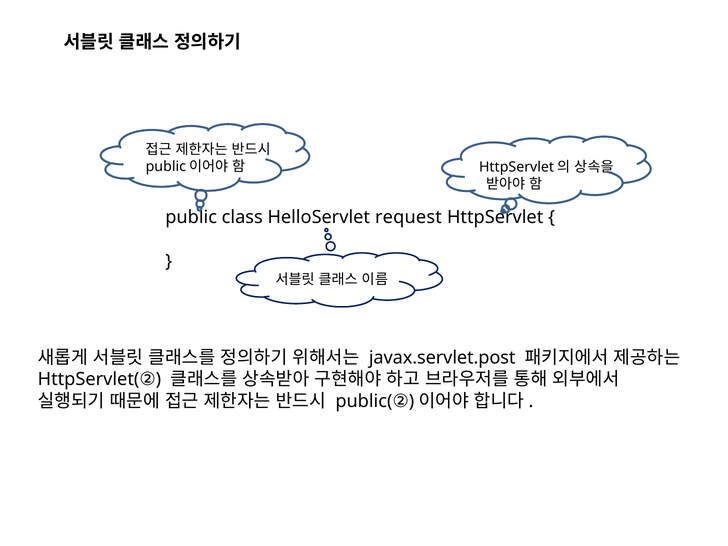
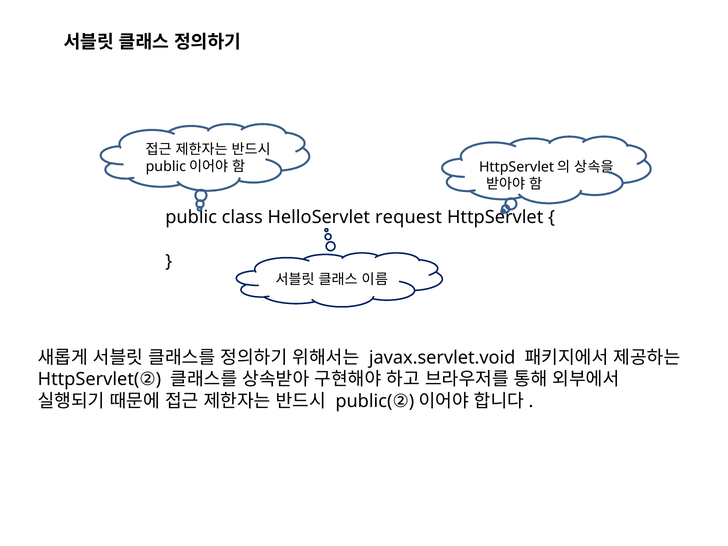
javax.servlet.post: javax.servlet.post -> javax.servlet.void (442, 358)
